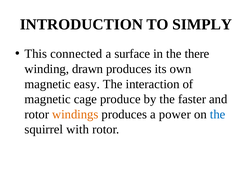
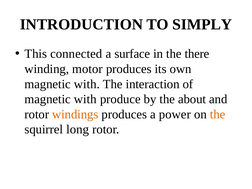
drawn: drawn -> motor (87, 69)
easy: easy -> with (87, 84)
cage: cage -> with (85, 99)
faster: faster -> about (192, 99)
the colour: blue -> orange (218, 114)
with: with -> long (78, 129)
